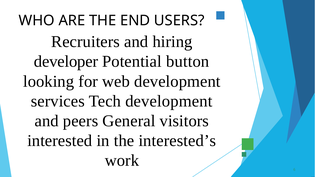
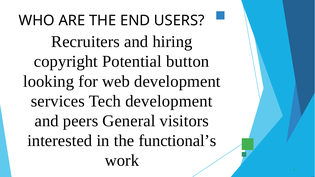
developer: developer -> copyright (66, 62)
interested’s: interested’s -> functional’s (177, 141)
